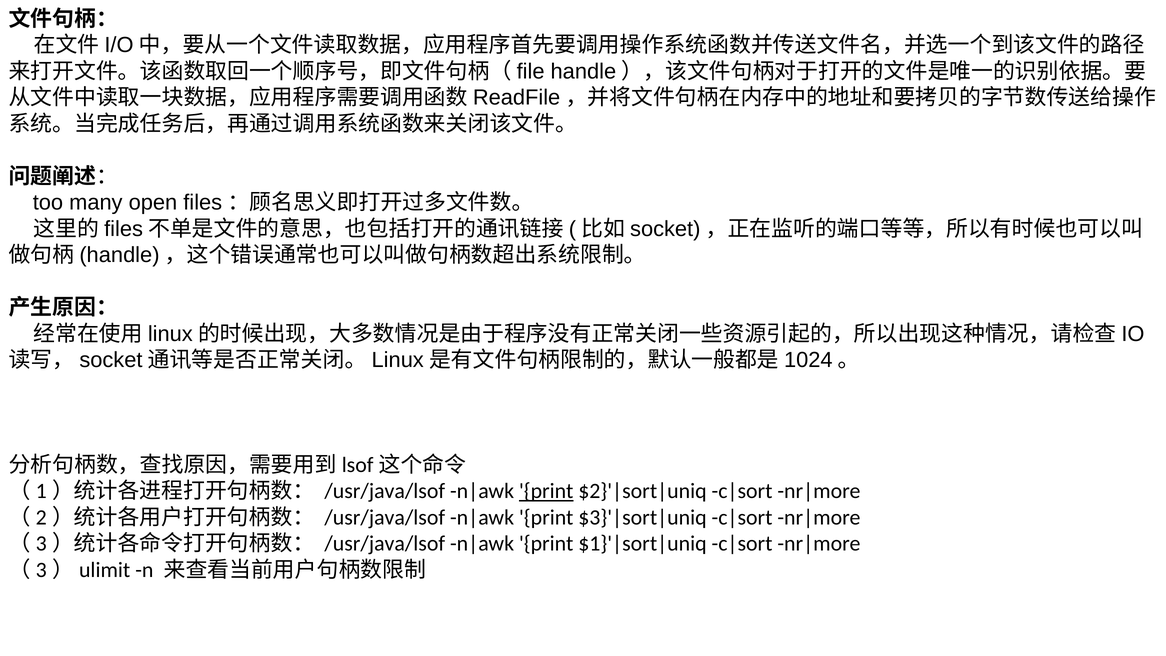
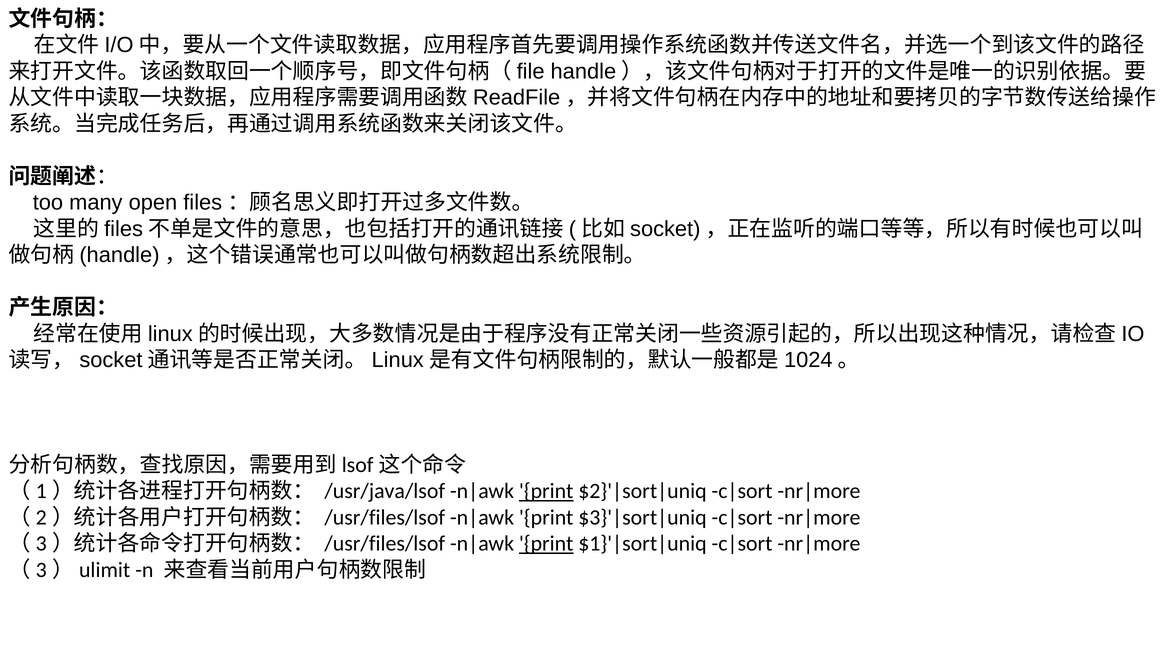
/usr/java/lsof: /usr/java/lsof -> /usr/files/lsof (385, 517)
/usr/java/lsof: /usr/java/lsof -> /usr/files/lsof (385, 544)
print underline: none -> present (546, 544)
